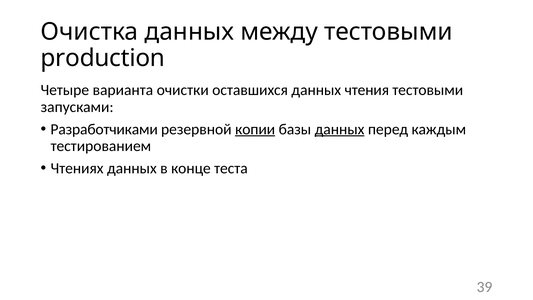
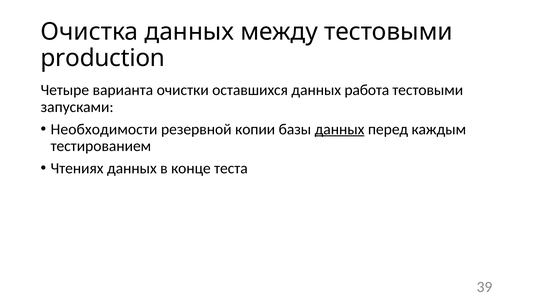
чтения: чтения -> работа (367, 90)
Разработчиками: Разработчиками -> Необходимости (104, 129)
копии underline: present -> none (255, 129)
